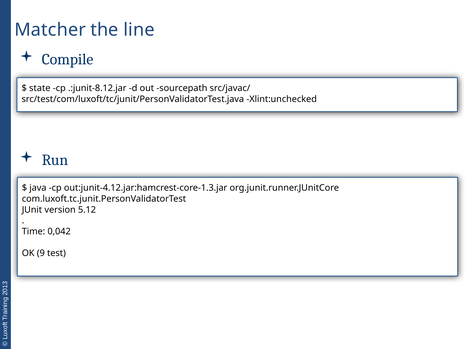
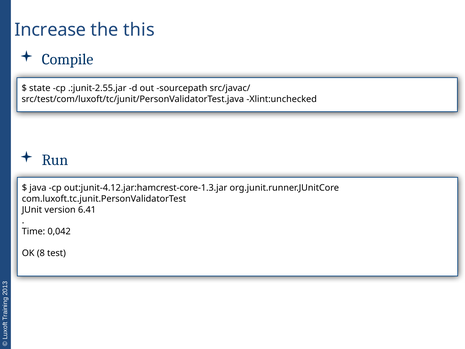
Matcher: Matcher -> Increase (50, 30)
line: line -> this (139, 30)
.:junit-8.12.jar: .:junit-8.12.jar -> .:junit-2.55.jar (97, 88)
5.12: 5.12 -> 6.41 (87, 210)
9: 9 -> 8 (41, 253)
